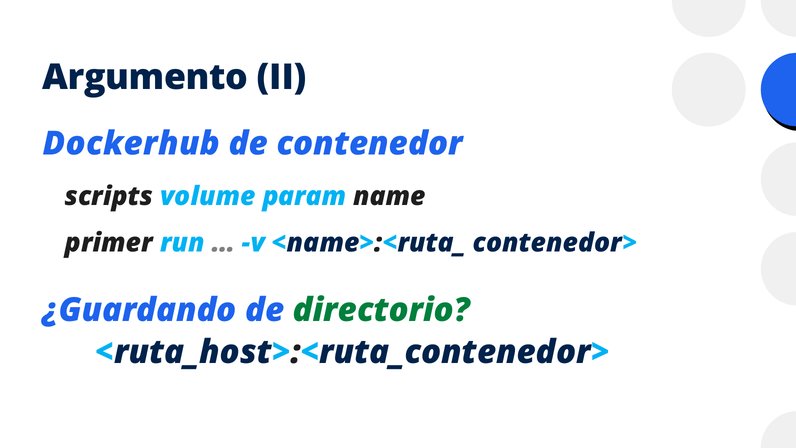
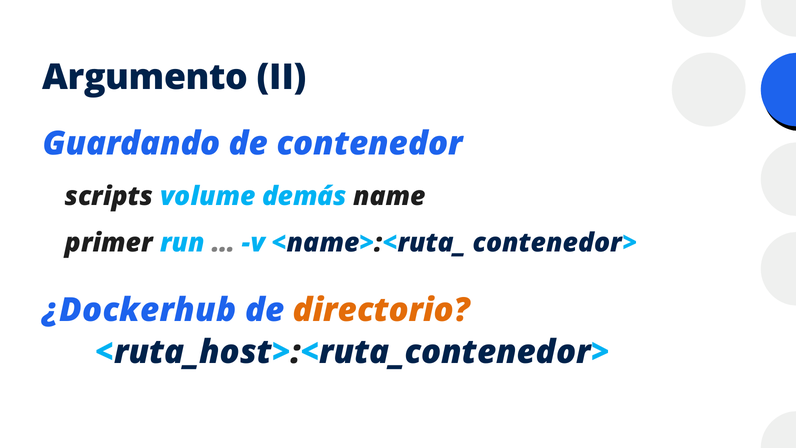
Dockerhub: Dockerhub -> Guardando (132, 144)
param: param -> demás (304, 196)
¿Guardando: ¿Guardando -> ¿Dockerhub (139, 310)
directorio colour: green -> orange (381, 310)
